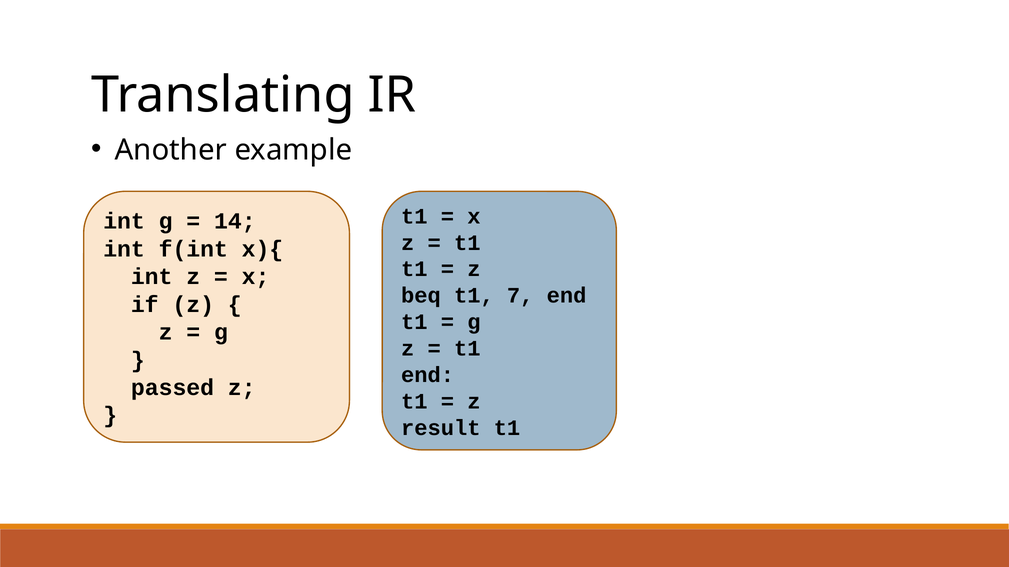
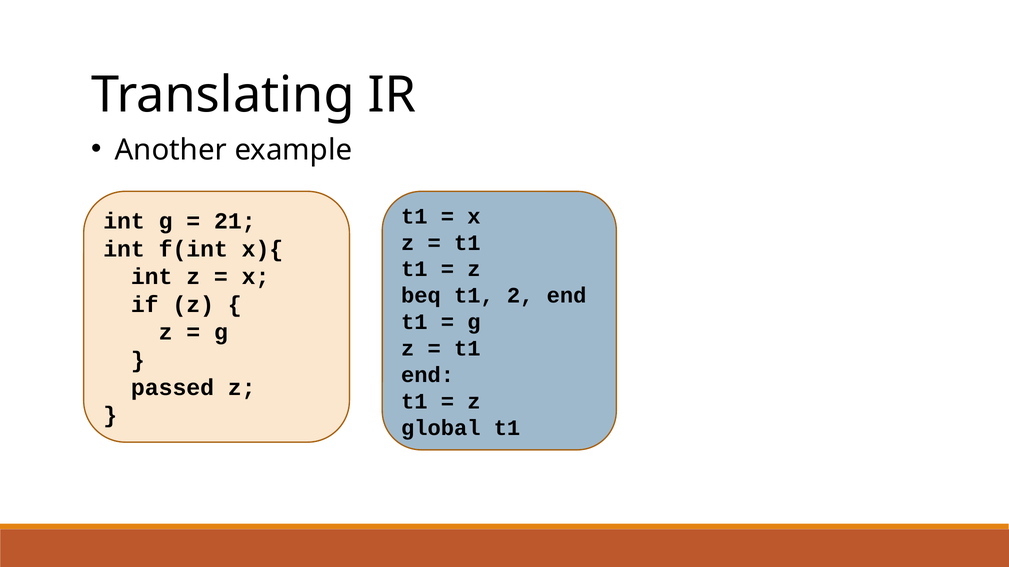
14: 14 -> 21 (235, 222)
7: 7 -> 2 (520, 296)
result: result -> global (441, 428)
